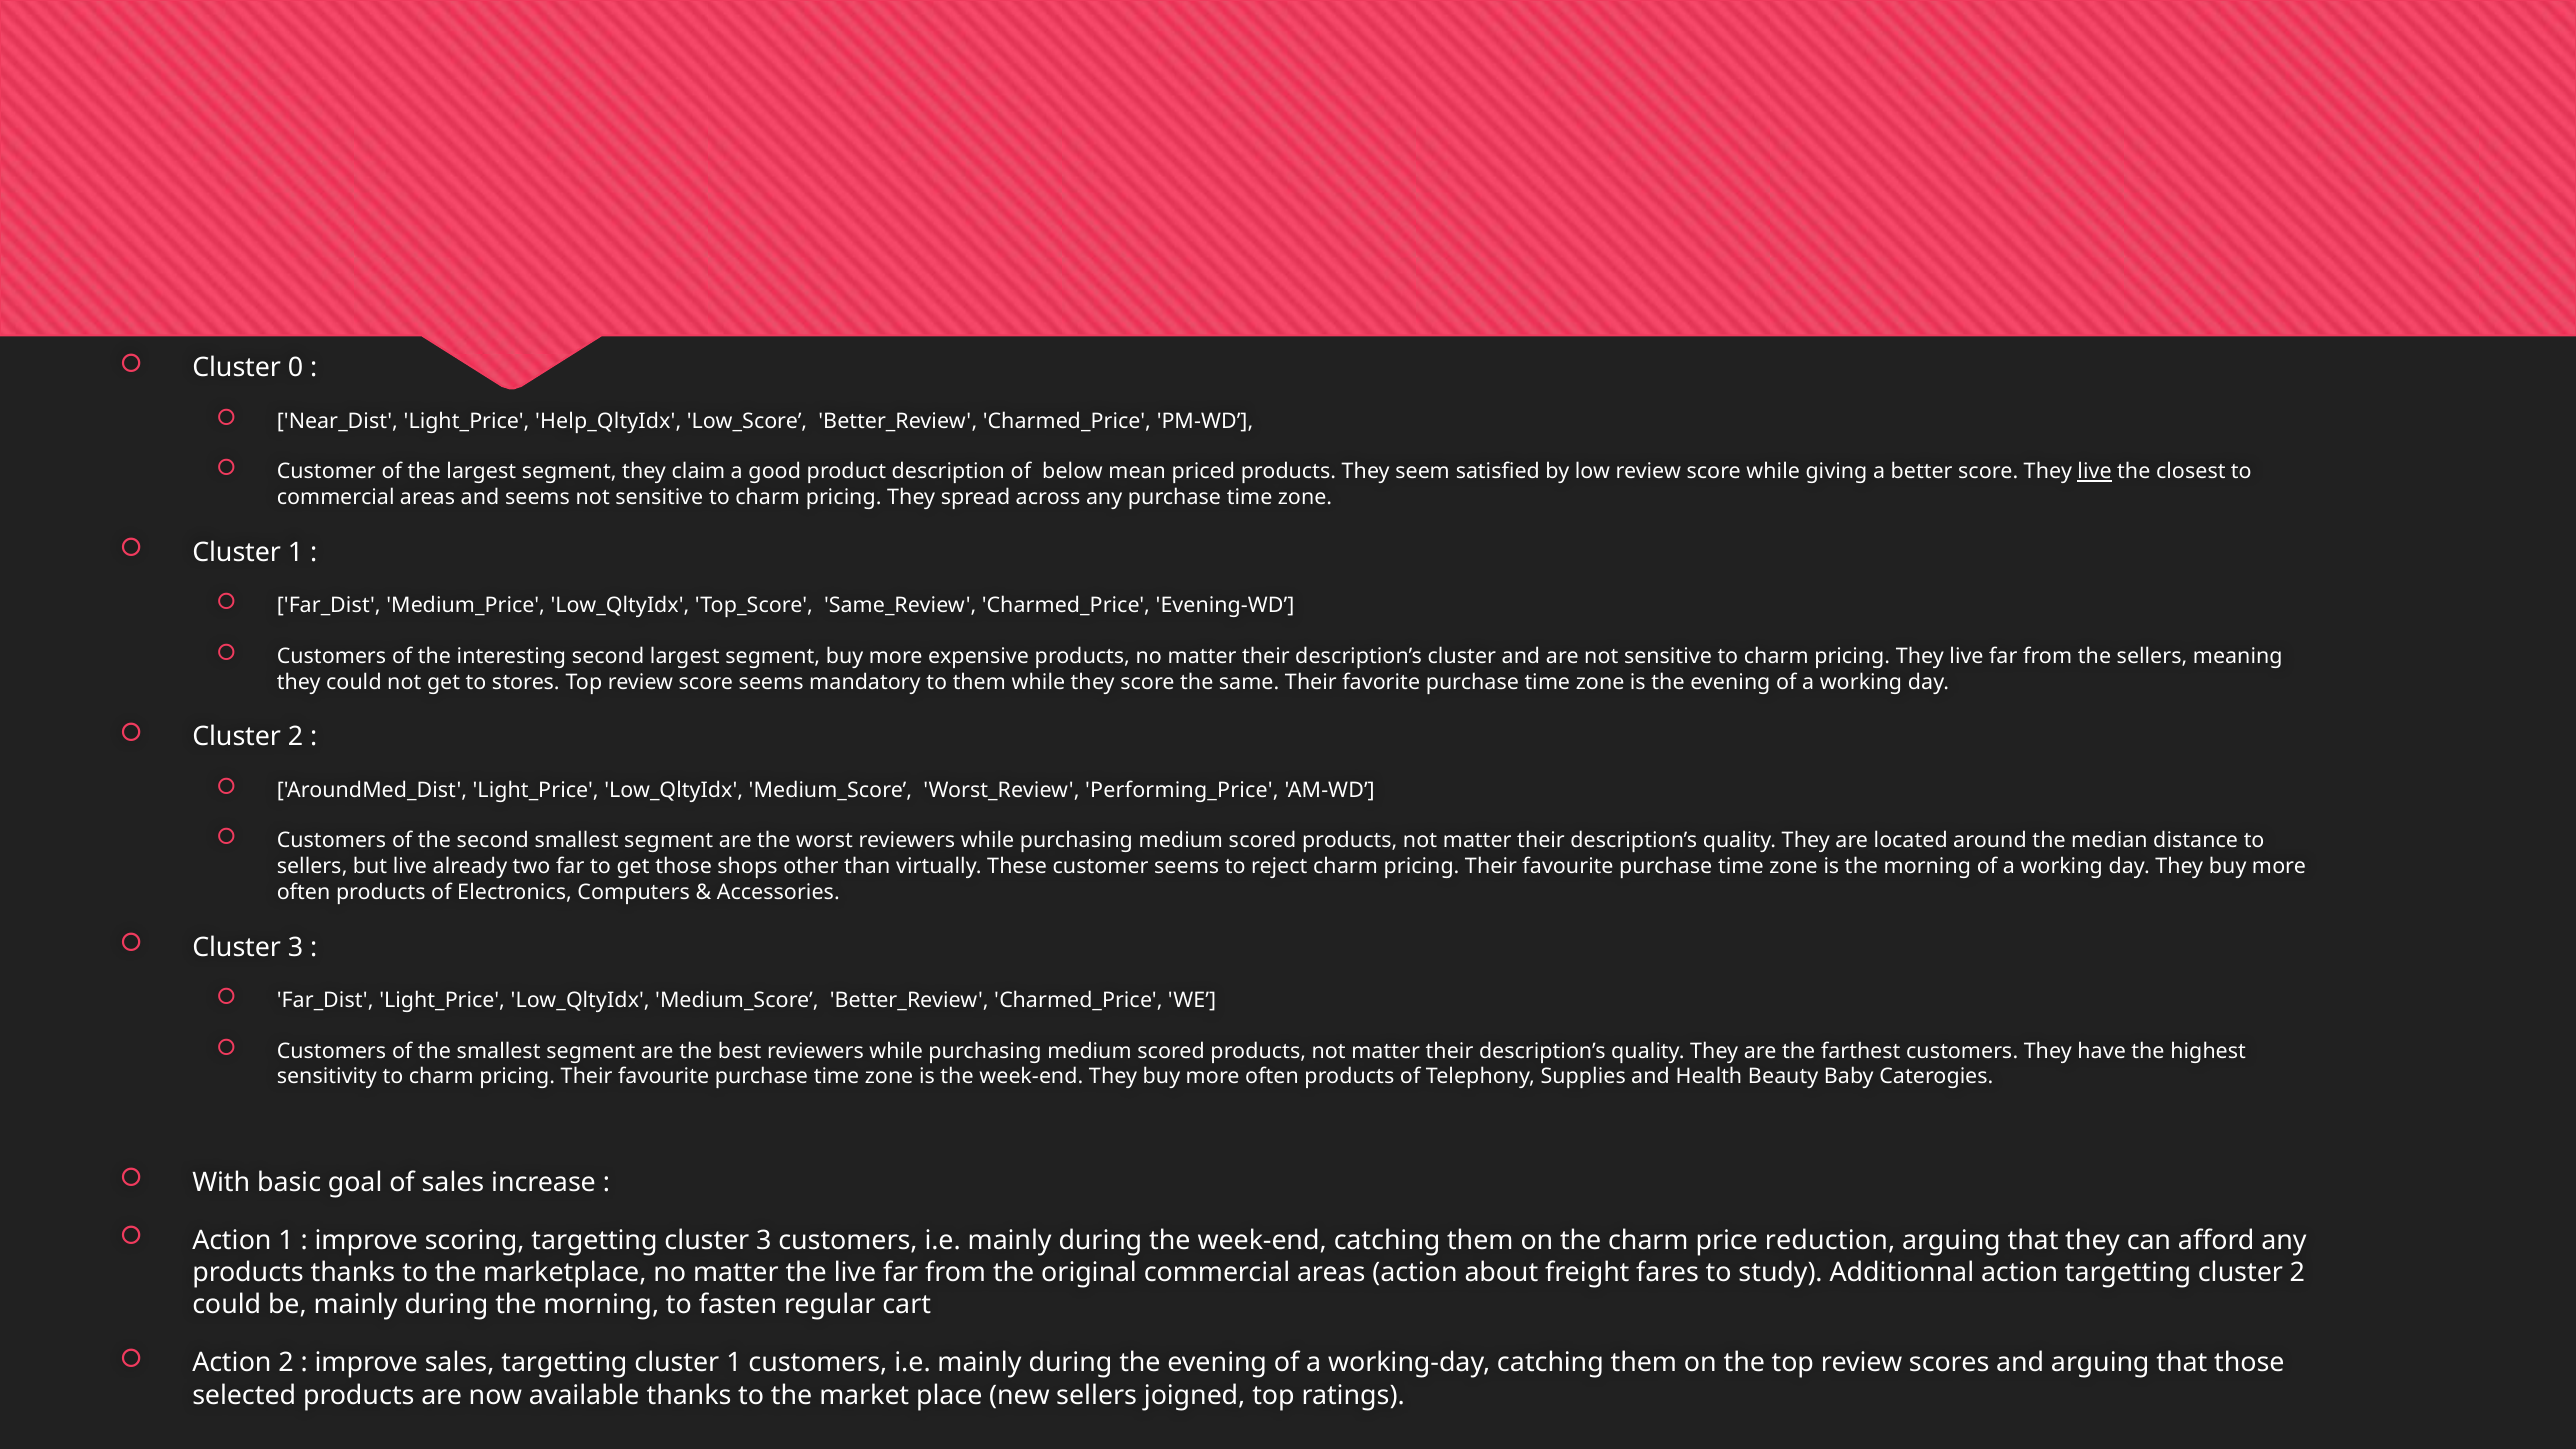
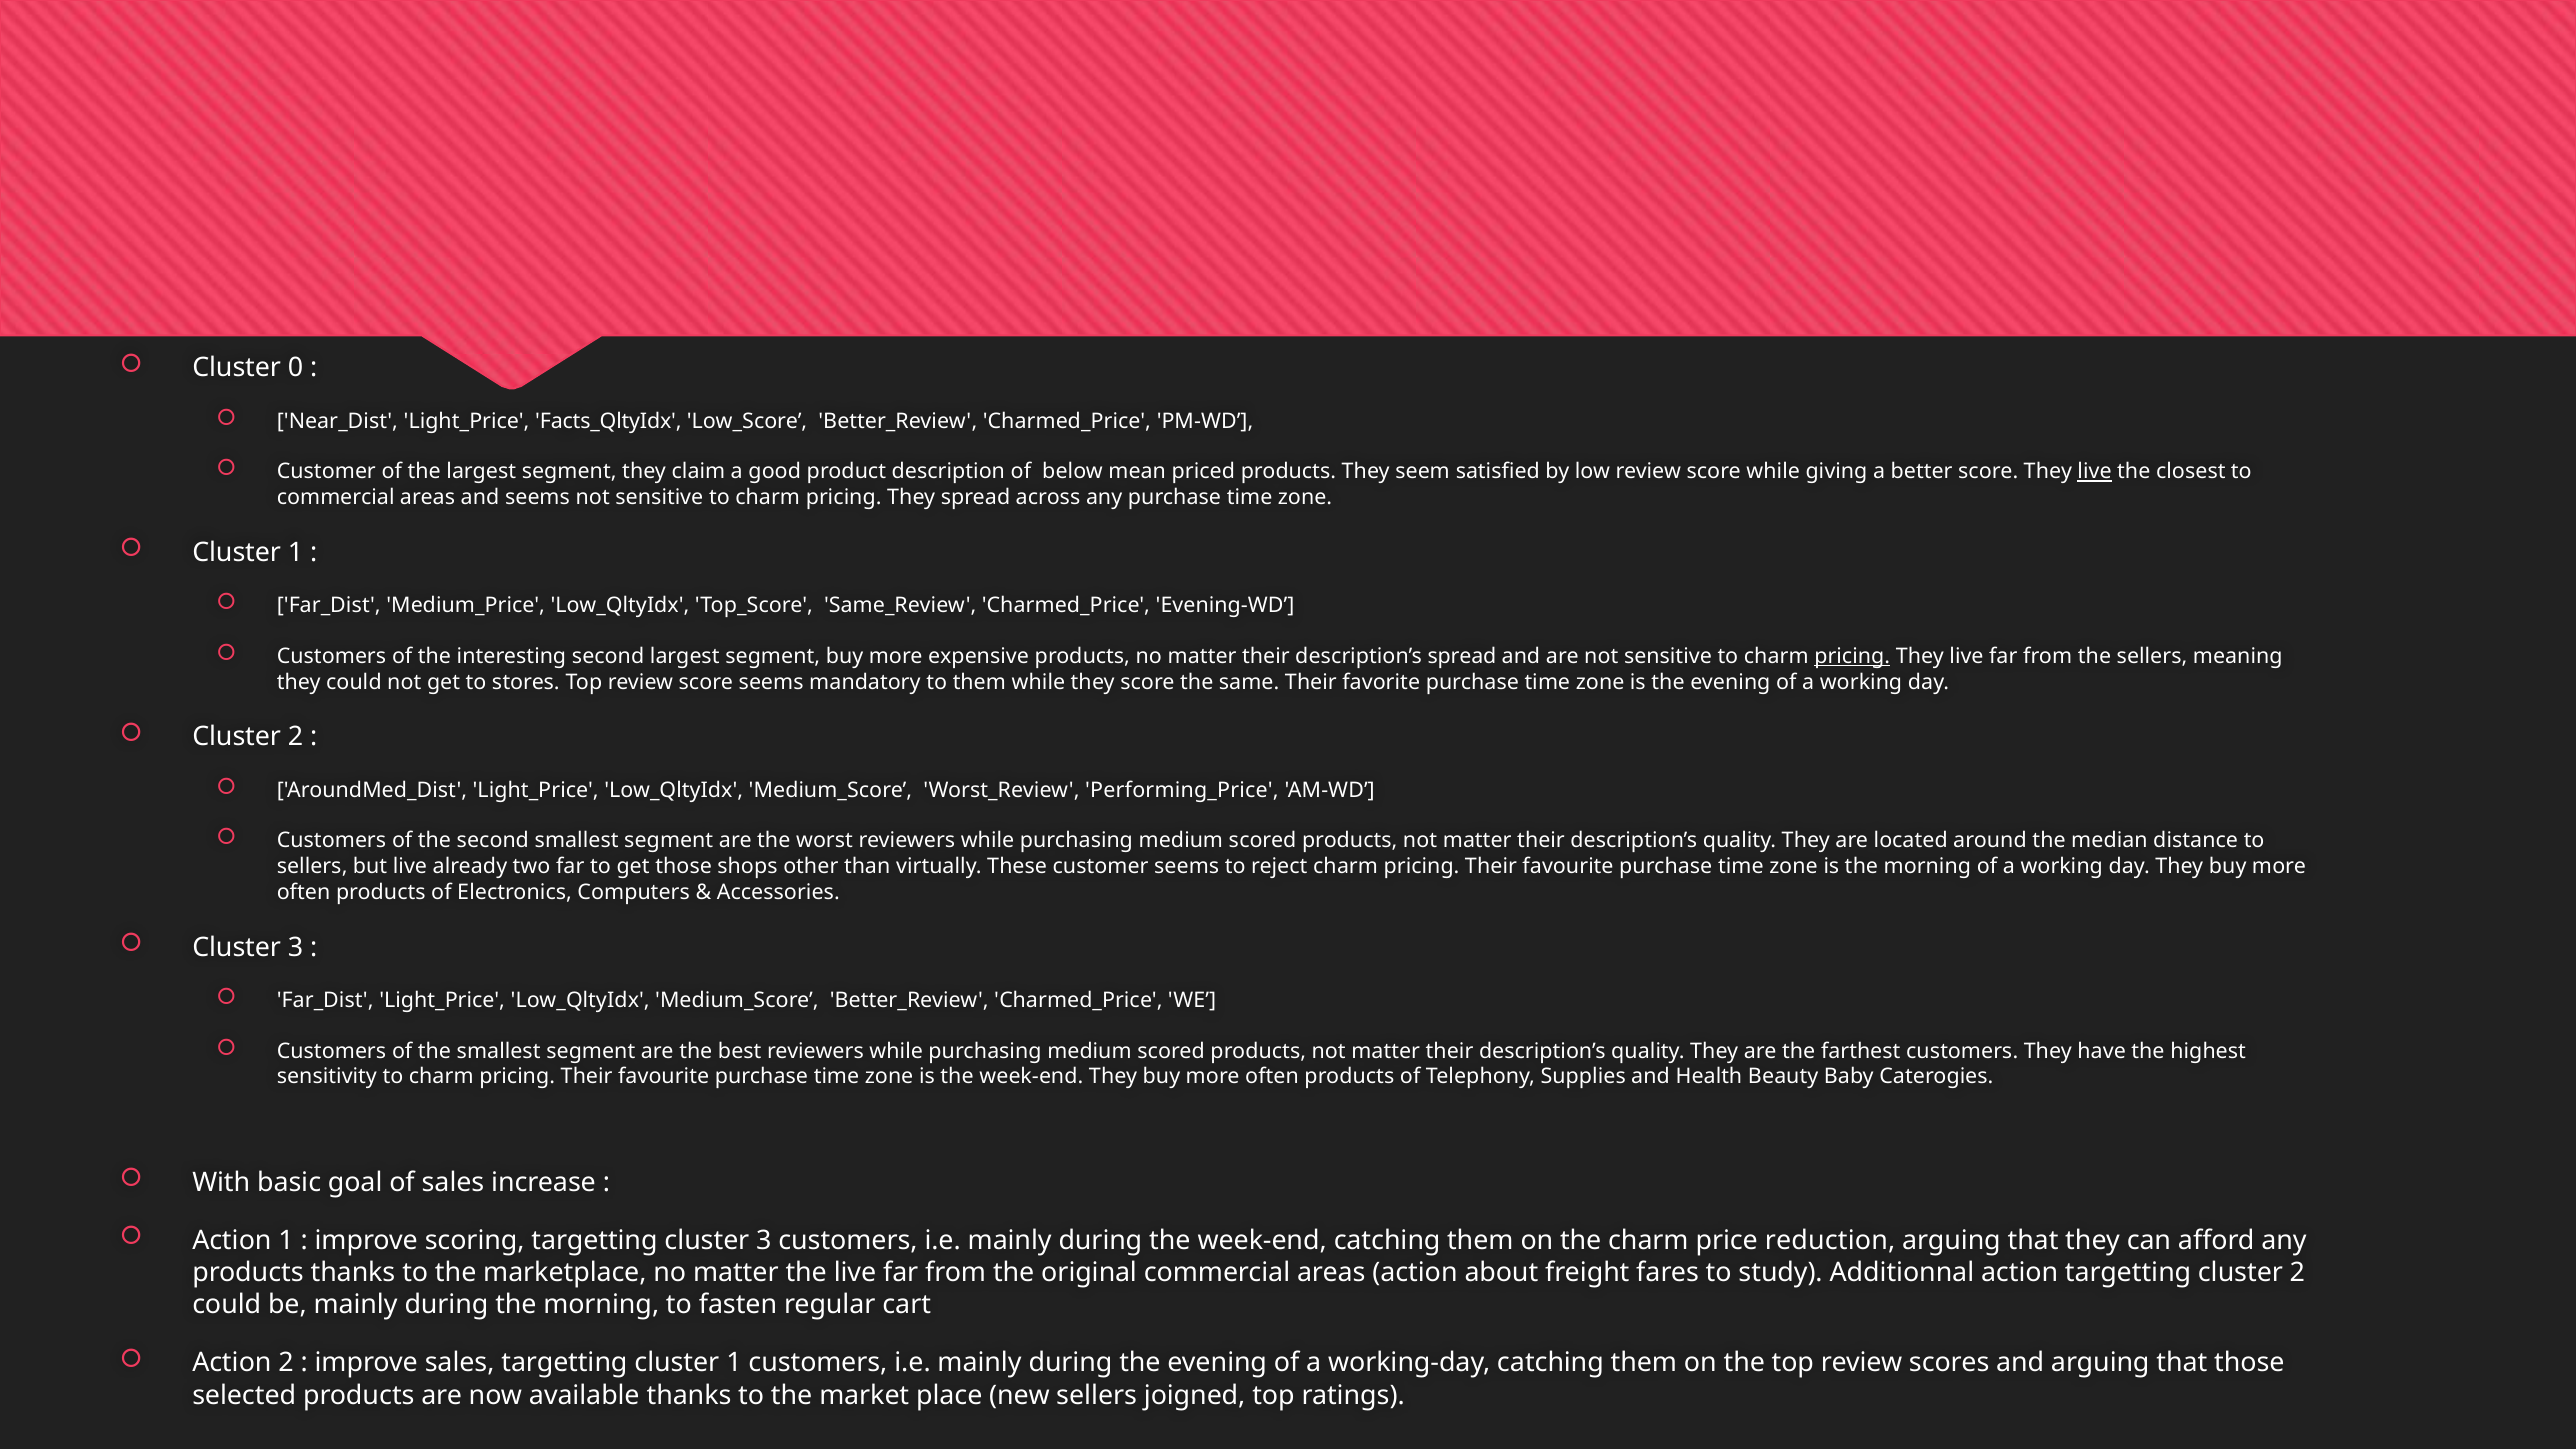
Help_QltyIdx: Help_QltyIdx -> Facts_QltyIdx (608, 421)
description’s cluster: cluster -> spread (1462, 656)
pricing underline: none -> present (1852, 656)
